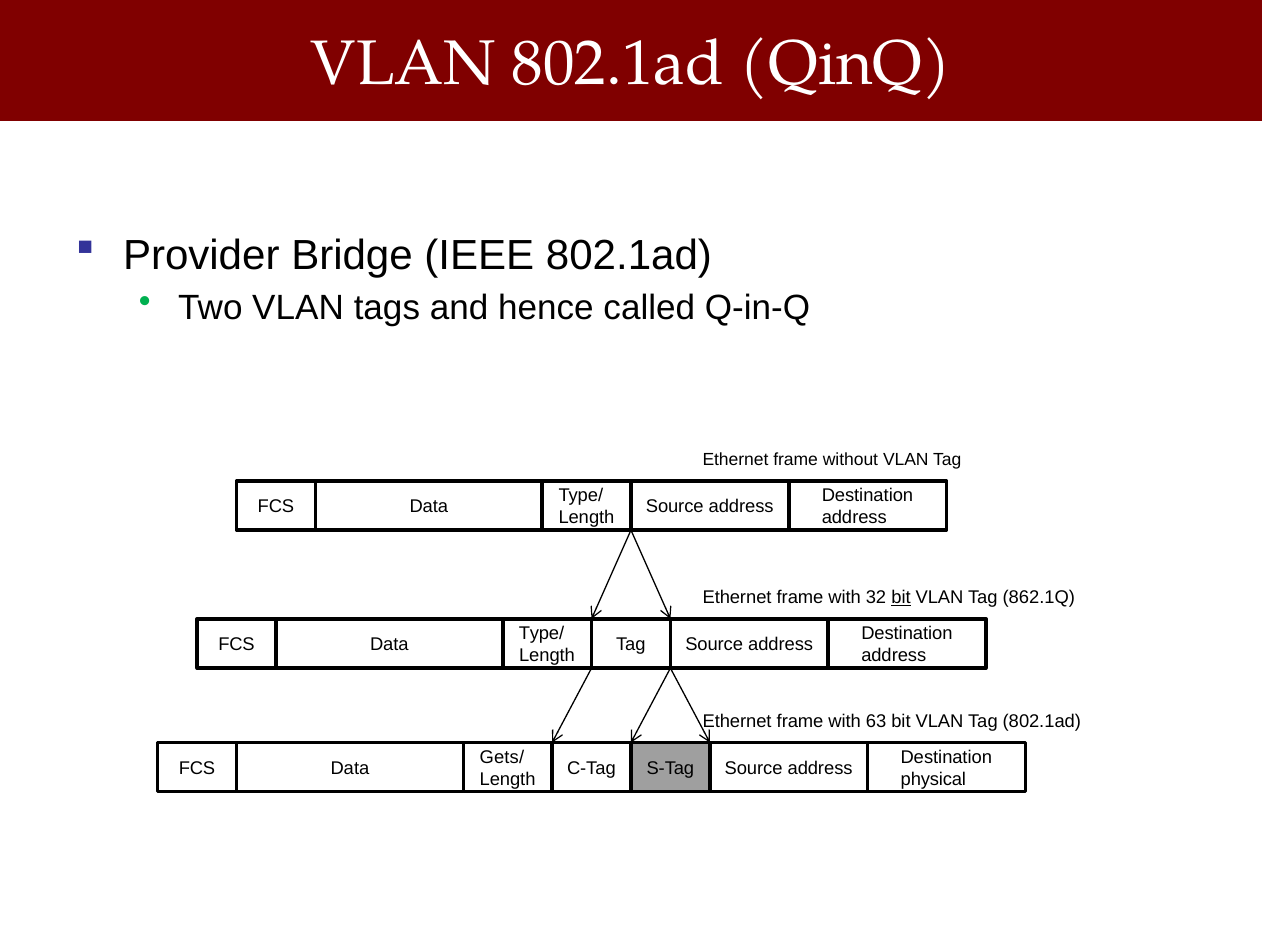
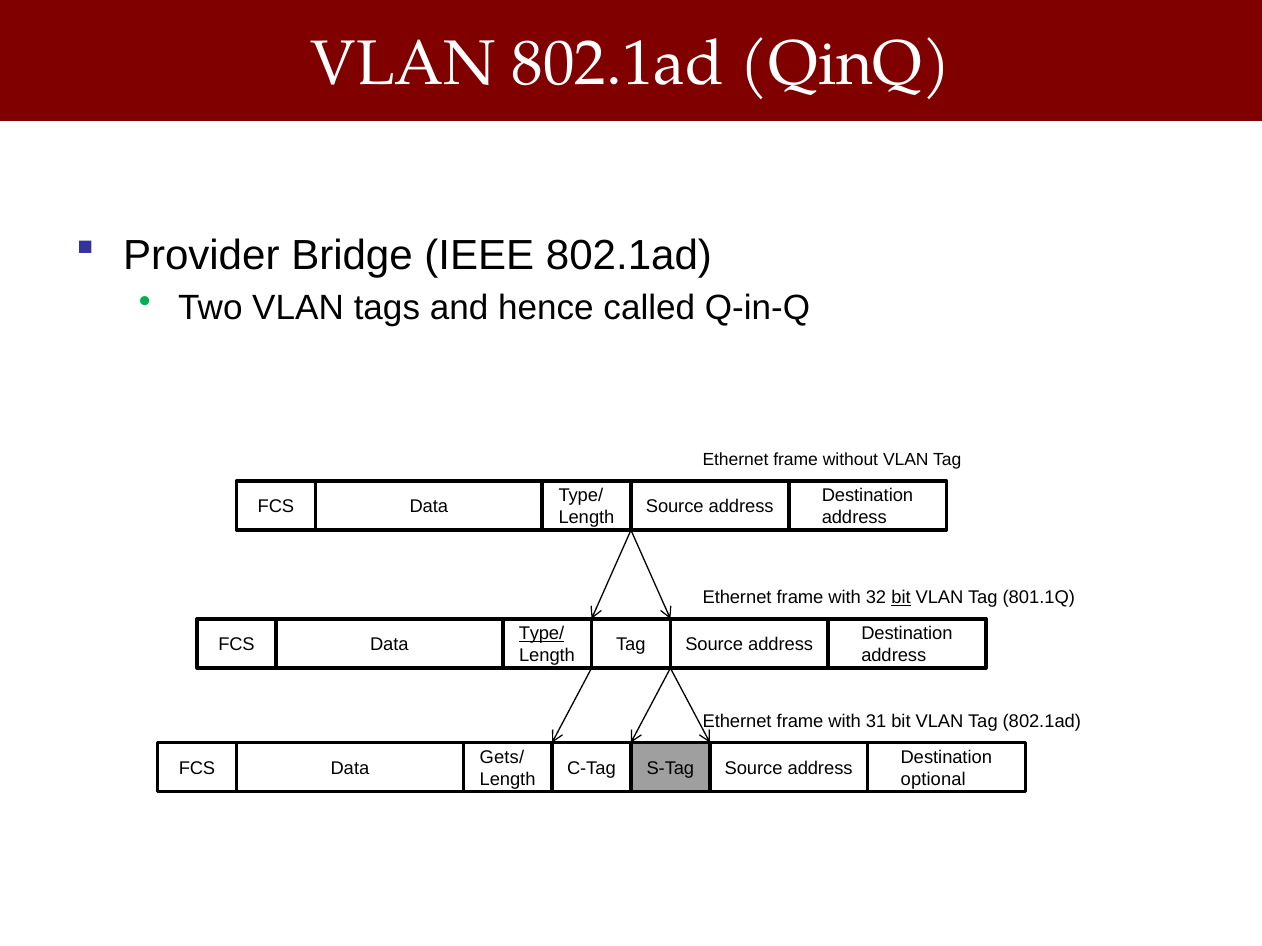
862.1Q: 862.1Q -> 801.1Q (1039, 598)
Type/ underline: none -> present (541, 634)
63: 63 -> 31 (876, 722)
physical: physical -> optional (933, 780)
